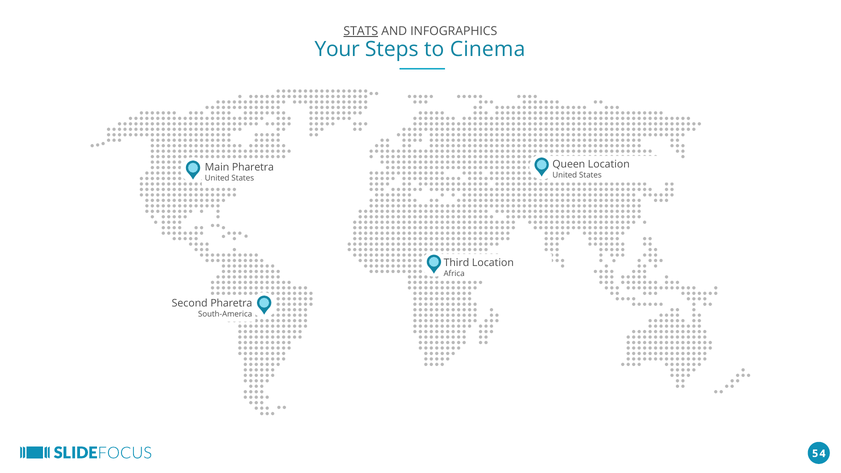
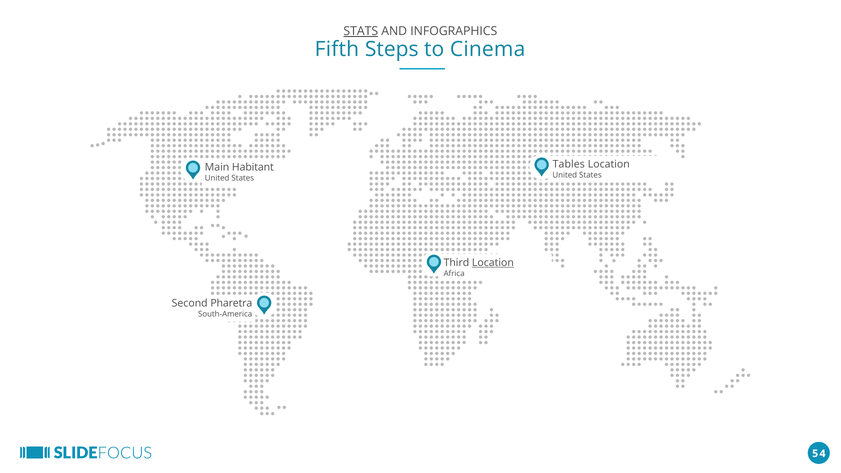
Your: Your -> Fifth (337, 49)
Queen: Queen -> Tables (569, 164)
Main Pharetra: Pharetra -> Habitant (253, 167)
Location underline: none -> present (493, 263)
